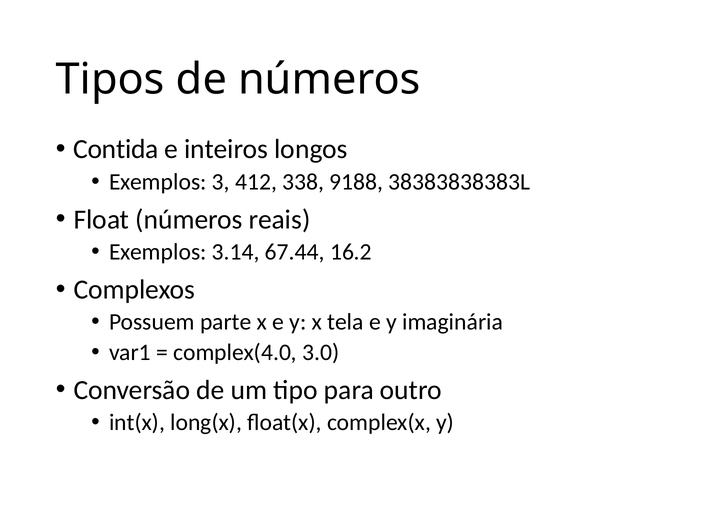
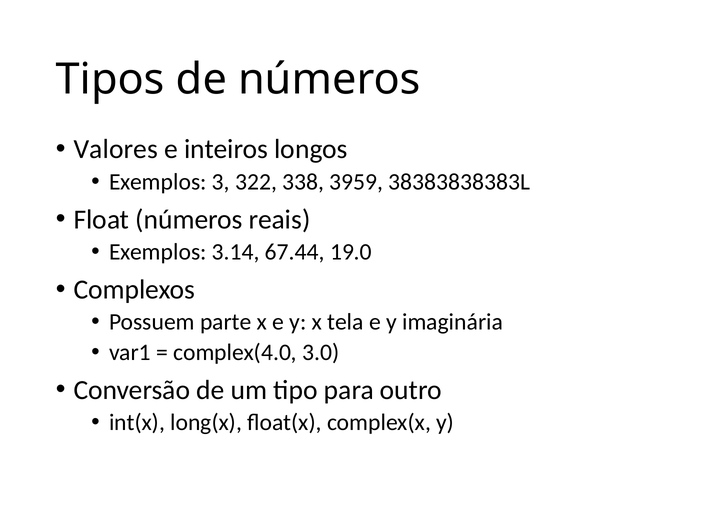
Contida: Contida -> Valores (116, 149)
412: 412 -> 322 (256, 182)
9188: 9188 -> 3959 (356, 182)
16.2: 16.2 -> 19.0 (351, 252)
